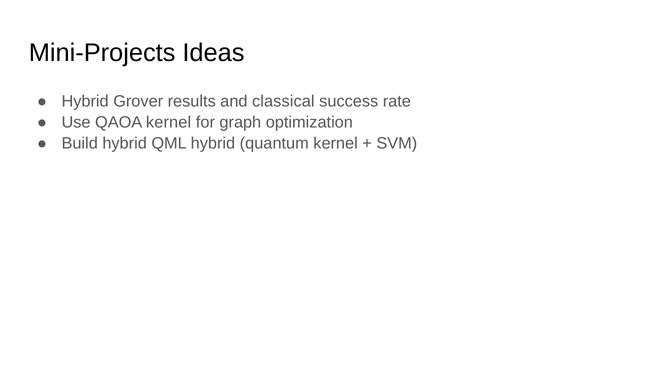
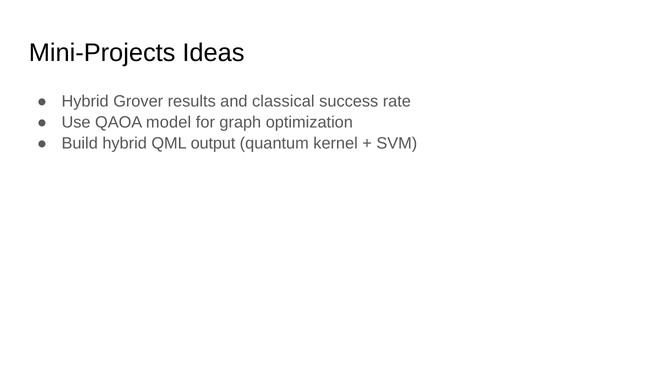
QAOA kernel: kernel -> model (169, 122)
QML hybrid: hybrid -> output (213, 143)
